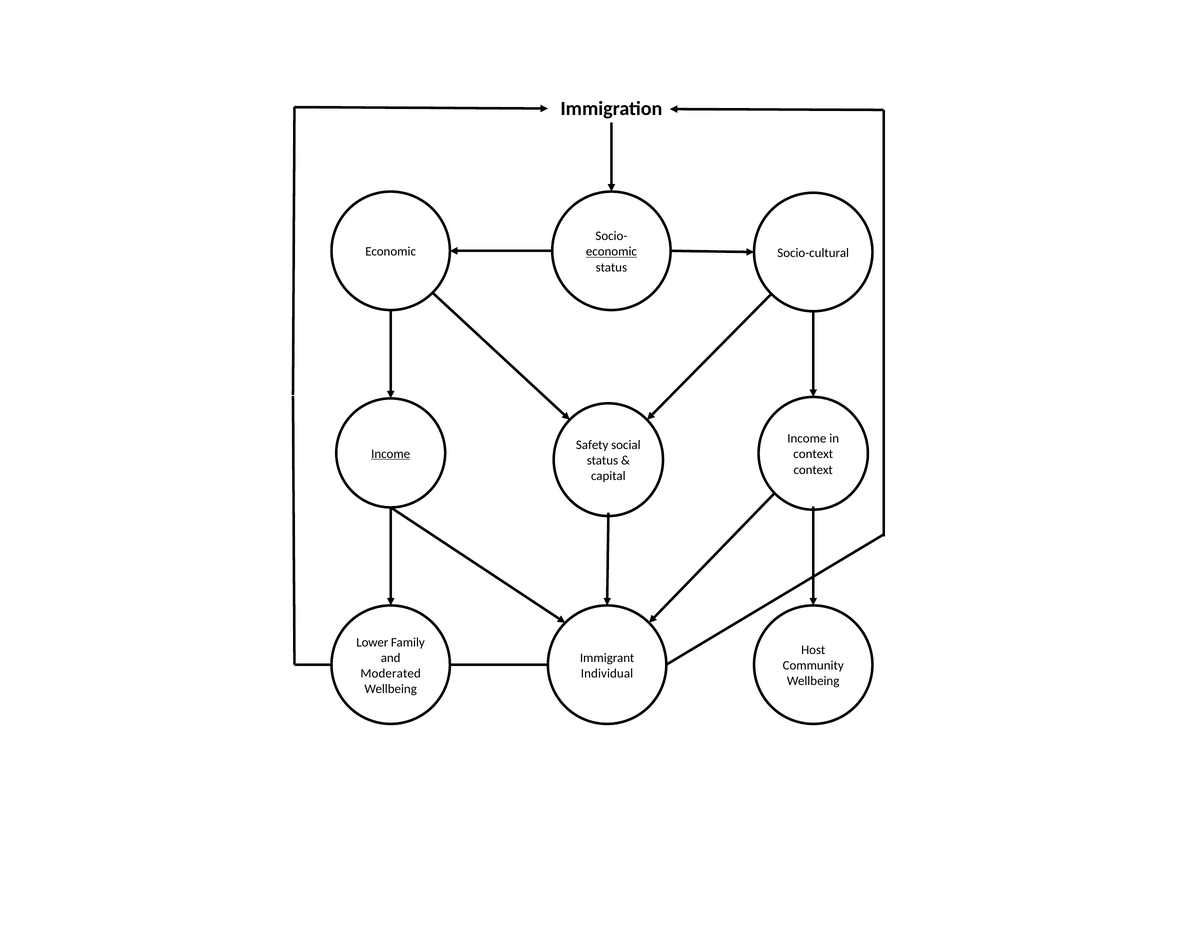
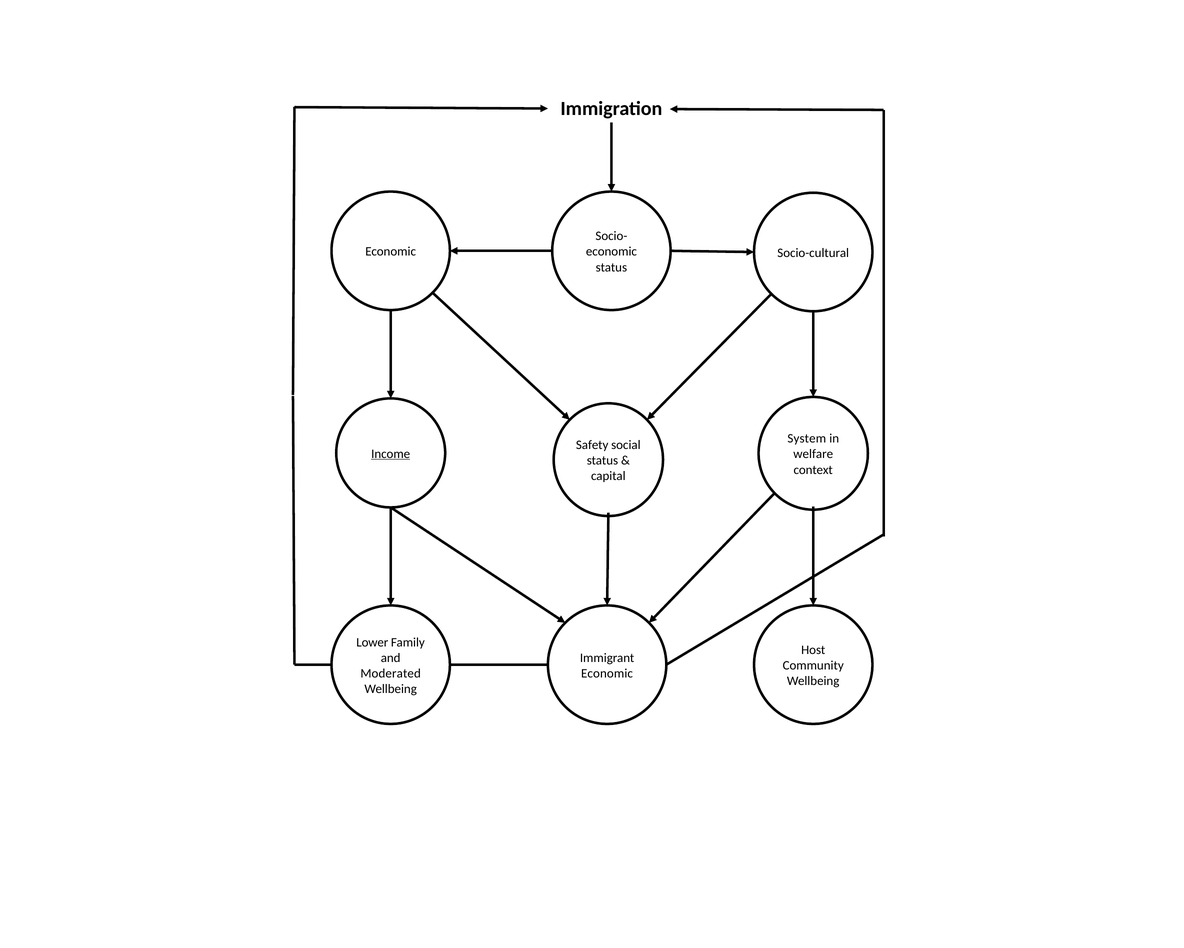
economic underline: present -> none (611, 251)
Income: Income -> System (807, 438)
context: context -> welfare (813, 454)
Individual: Individual -> Economic (607, 673)
